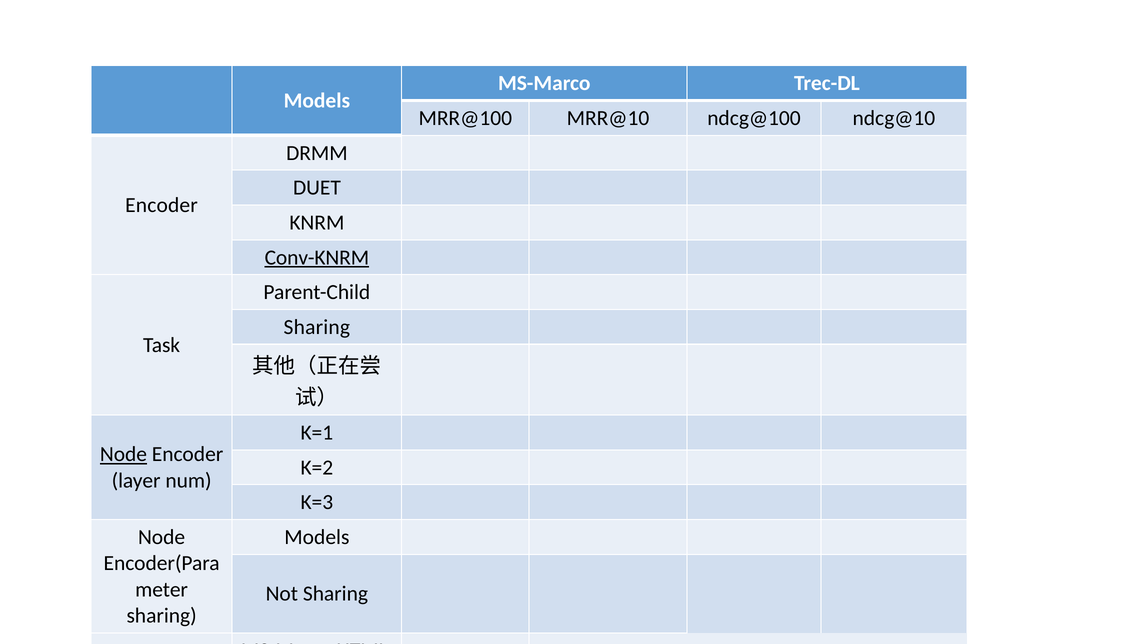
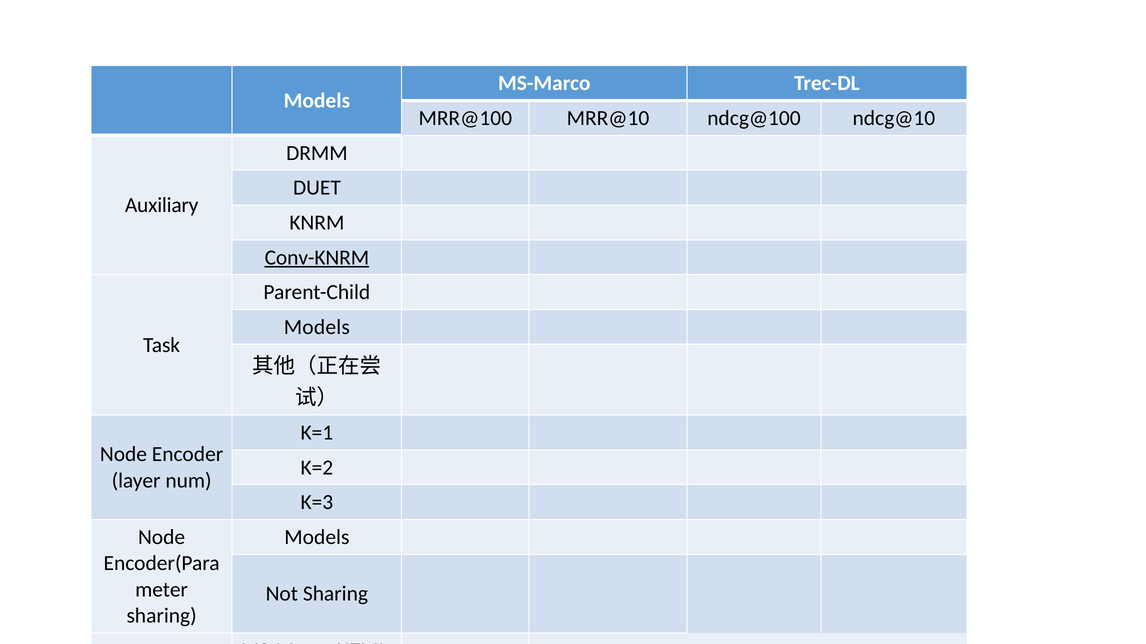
Encoder: Encoder -> Auxiliary (162, 205)
Sharing: Sharing -> Models (317, 327)
Node underline: present -> none (123, 455)
